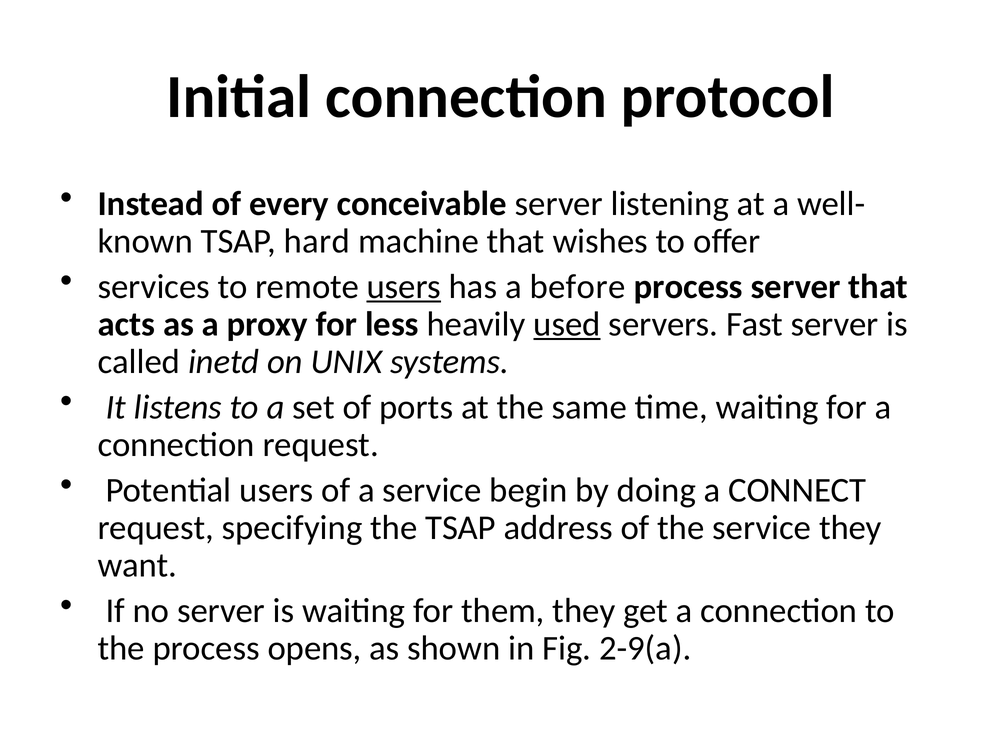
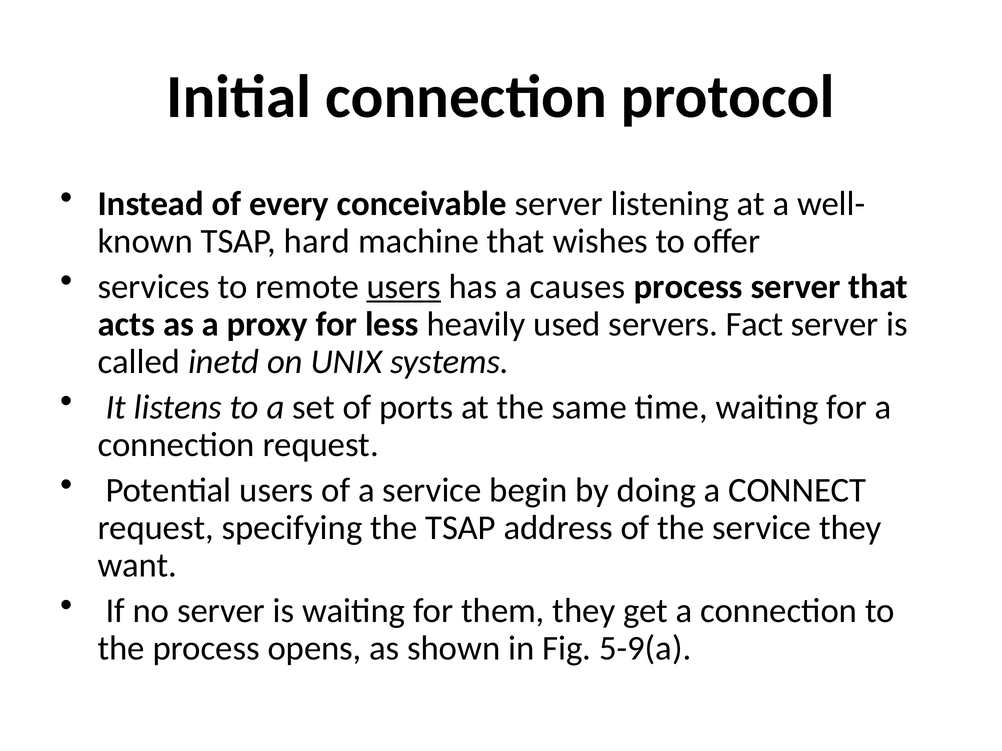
before: before -> causes (578, 287)
used underline: present -> none (567, 324)
Fast: Fast -> Fact (755, 324)
2-9(a: 2-9(a -> 5-9(a (645, 649)
